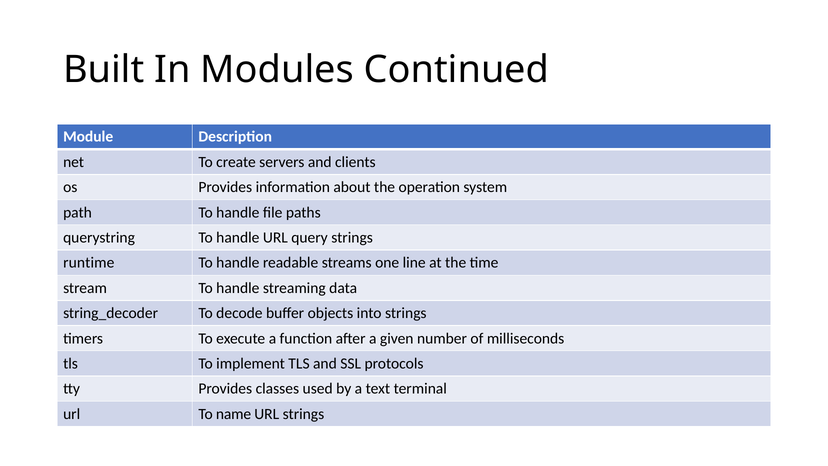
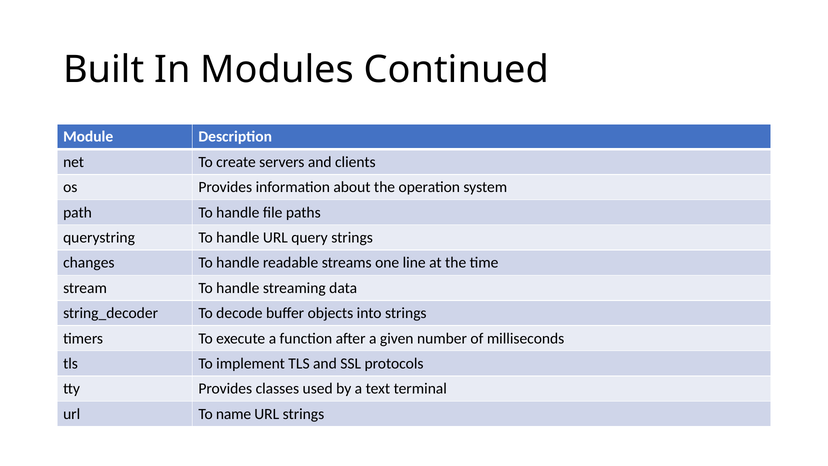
runtime: runtime -> changes (89, 263)
